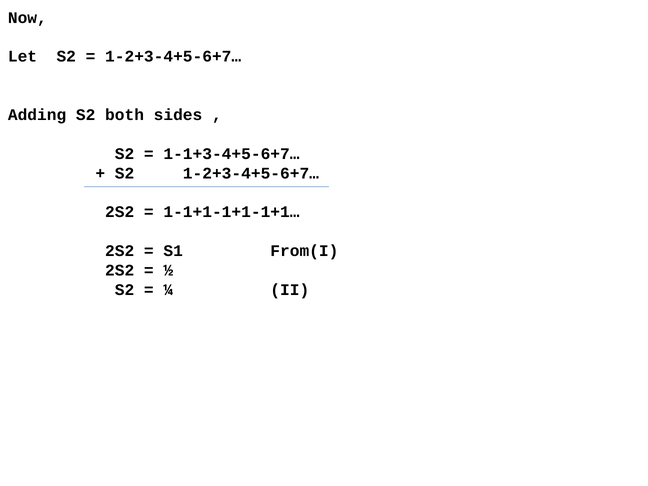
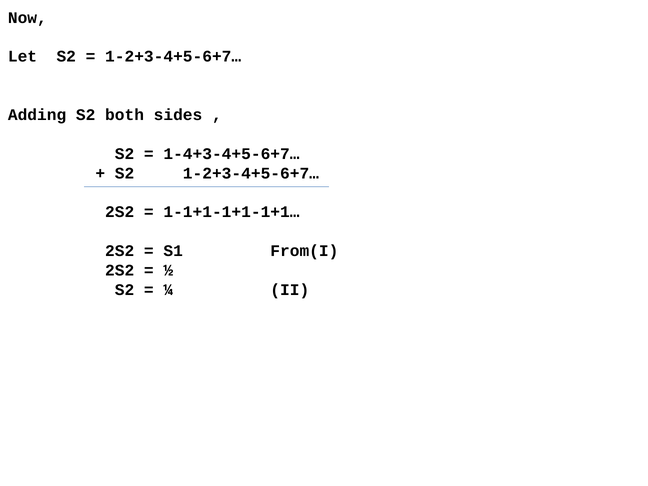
1-1+3-4+5-6+7…: 1-1+3-4+5-6+7… -> 1-4+3-4+5-6+7… (231, 154)
